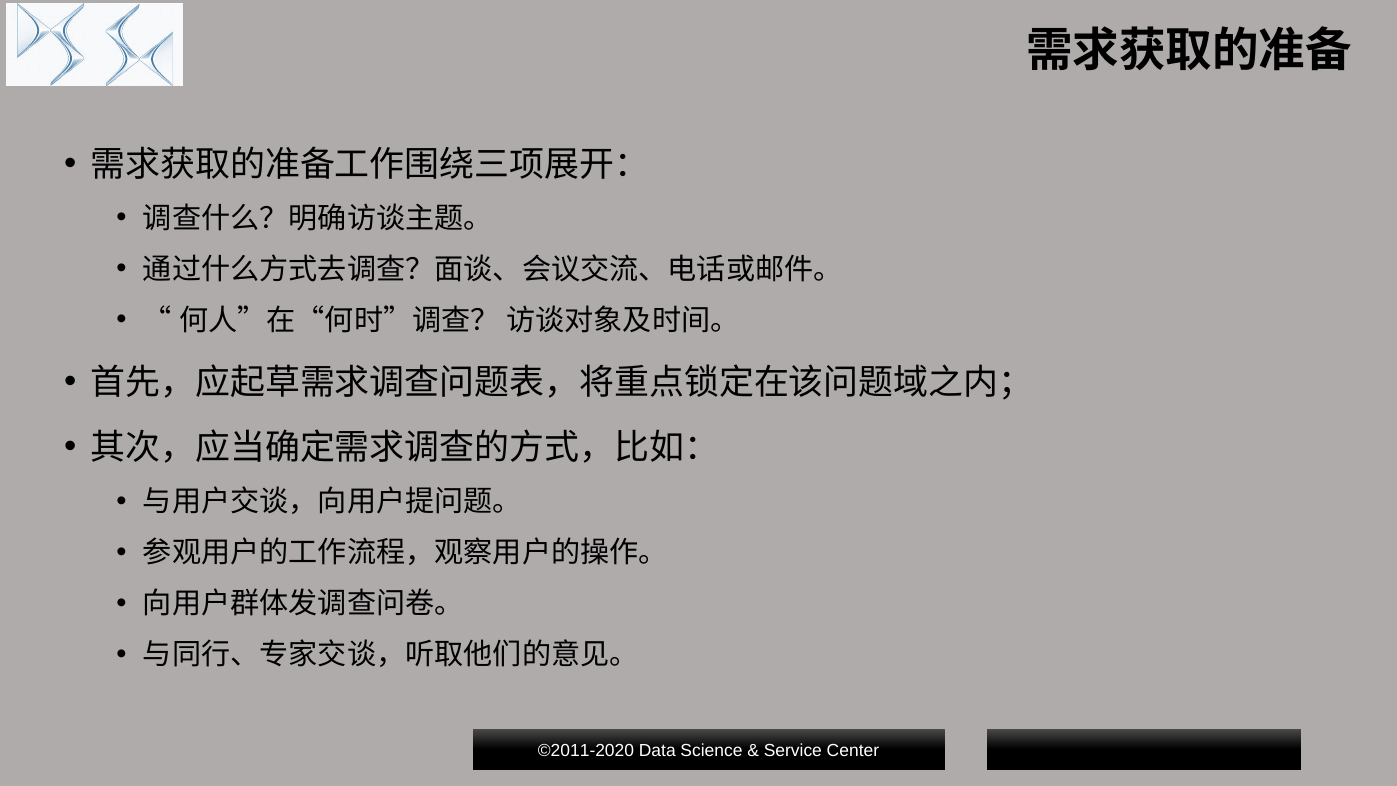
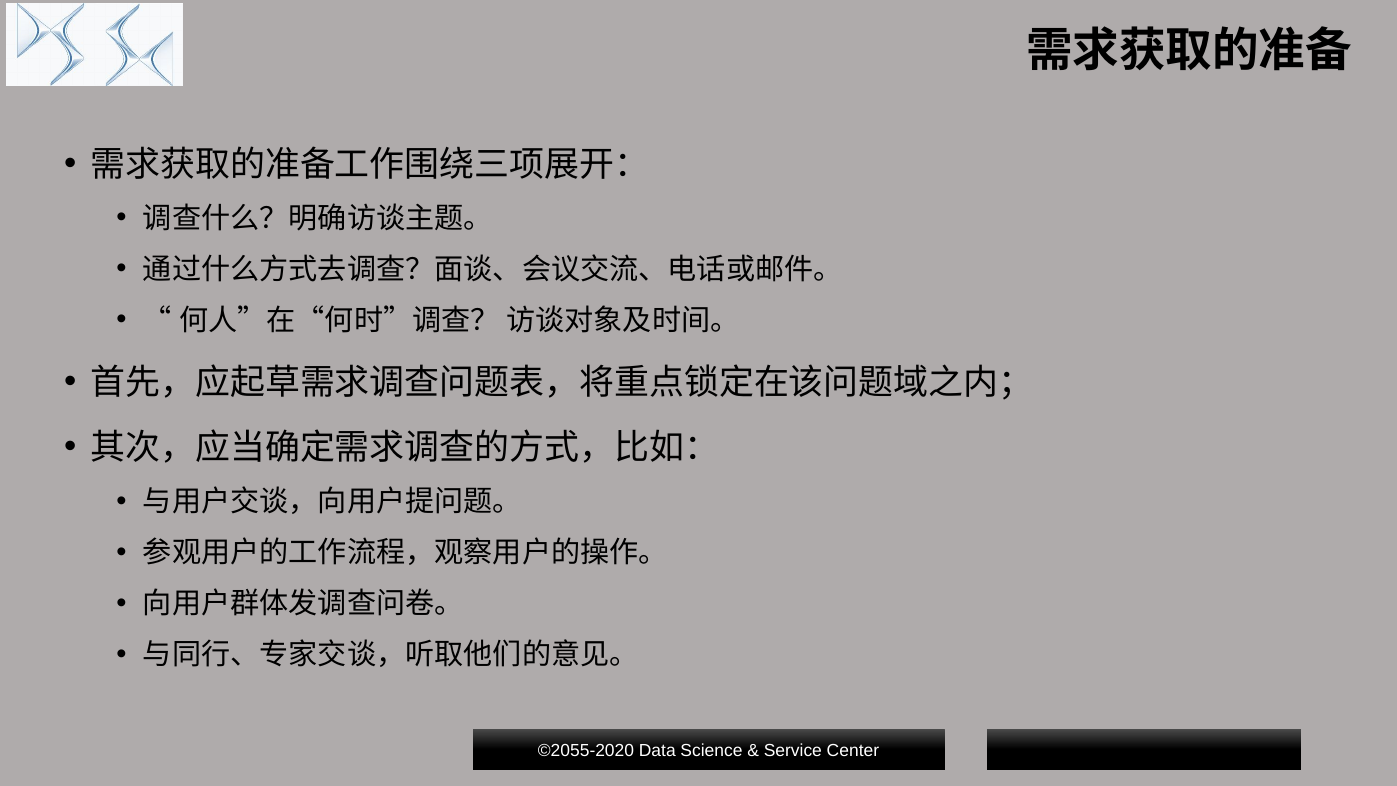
©2011-2020: ©2011-2020 -> ©2055-2020 (586, 750)
